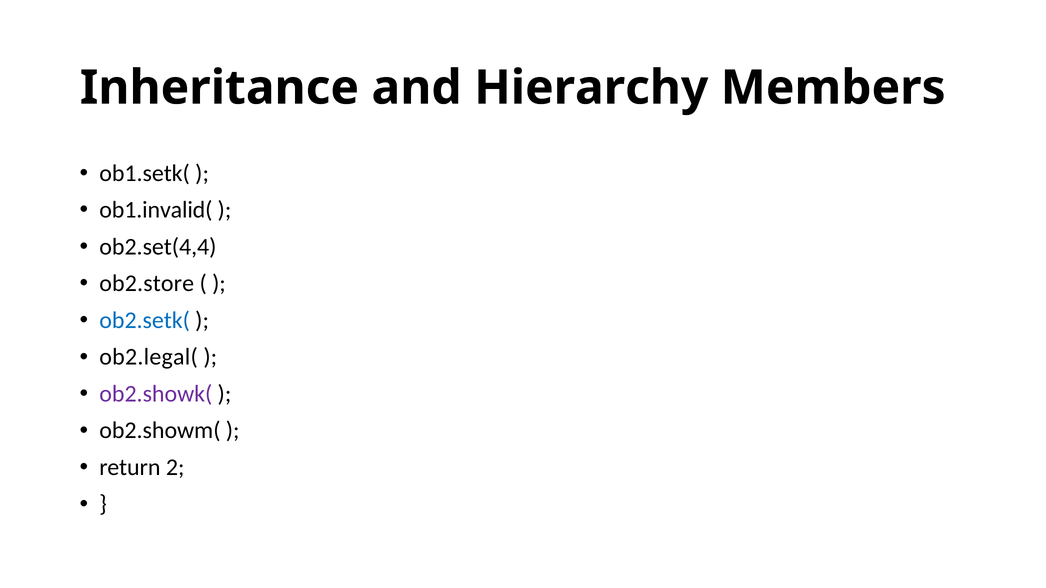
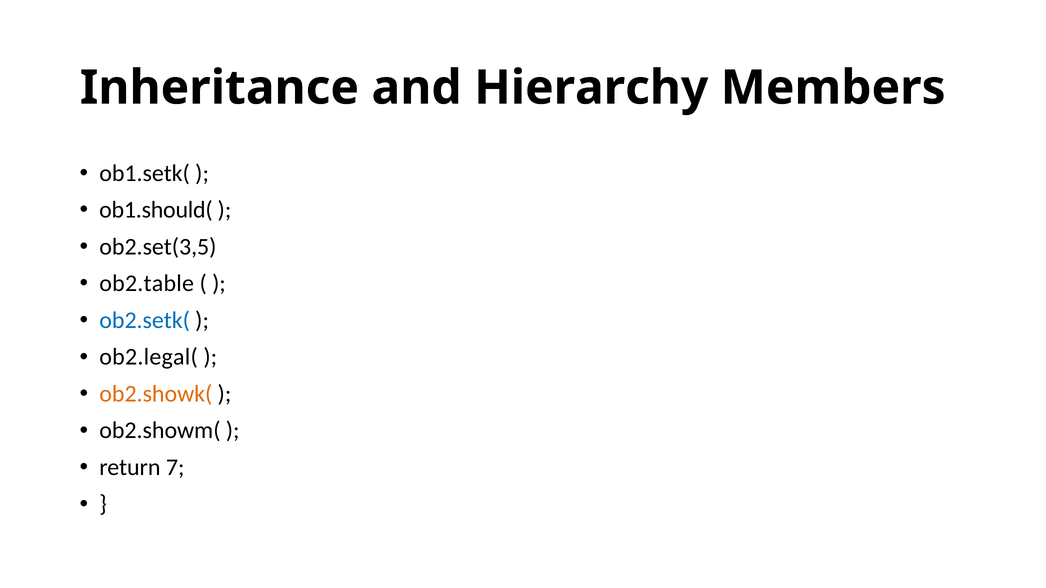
ob1.invalid(: ob1.invalid( -> ob1.should( (156, 210)
ob2.set(4,4: ob2.set(4,4 -> ob2.set(3,5 (158, 247)
ob2.store: ob2.store -> ob2.table (147, 284)
ob2.showk( colour: purple -> orange (156, 394)
2: 2 -> 7 (175, 468)
